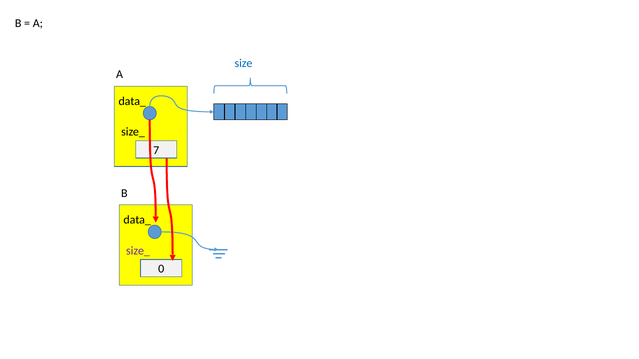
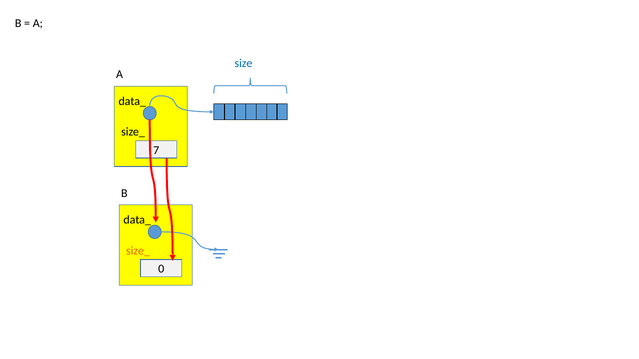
size_ colour: purple -> orange (138, 251)
